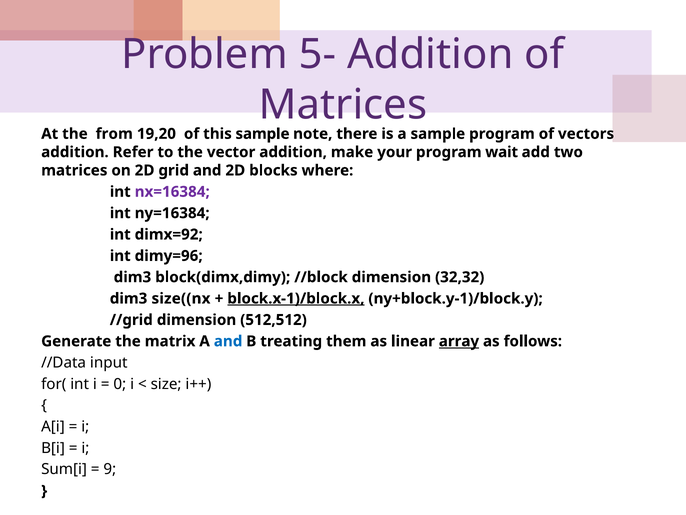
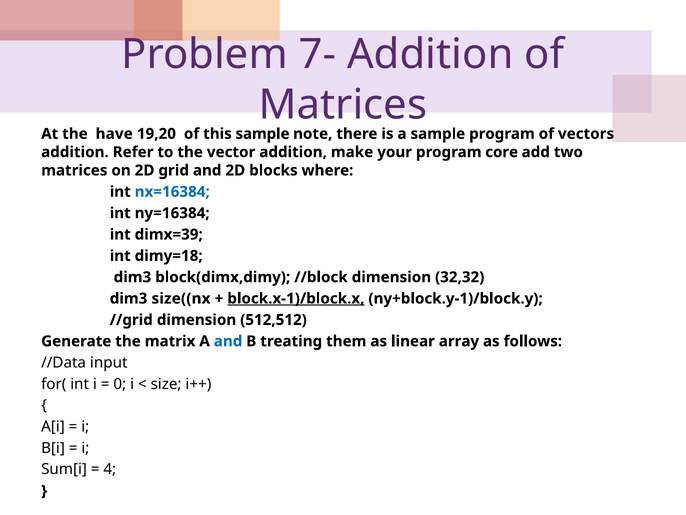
5-: 5- -> 7- (318, 54)
from: from -> have (114, 134)
wait: wait -> core (502, 152)
nx=16384 colour: purple -> blue (172, 192)
dimx=92: dimx=92 -> dimx=39 (169, 234)
dimy=96: dimy=96 -> dimy=18 (169, 256)
array underline: present -> none (459, 341)
9: 9 -> 4 (110, 469)
